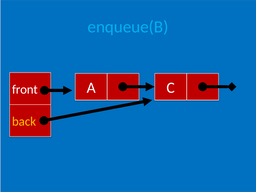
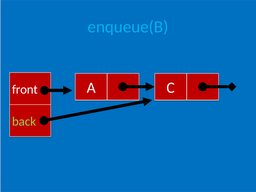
back colour: yellow -> light green (24, 121)
